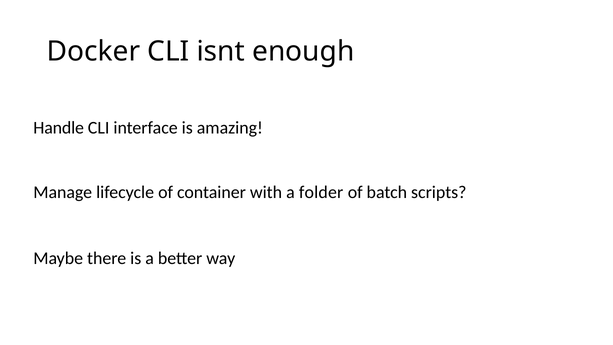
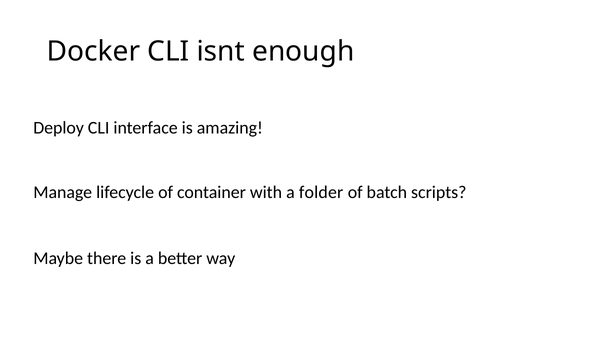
Handle: Handle -> Deploy (59, 128)
